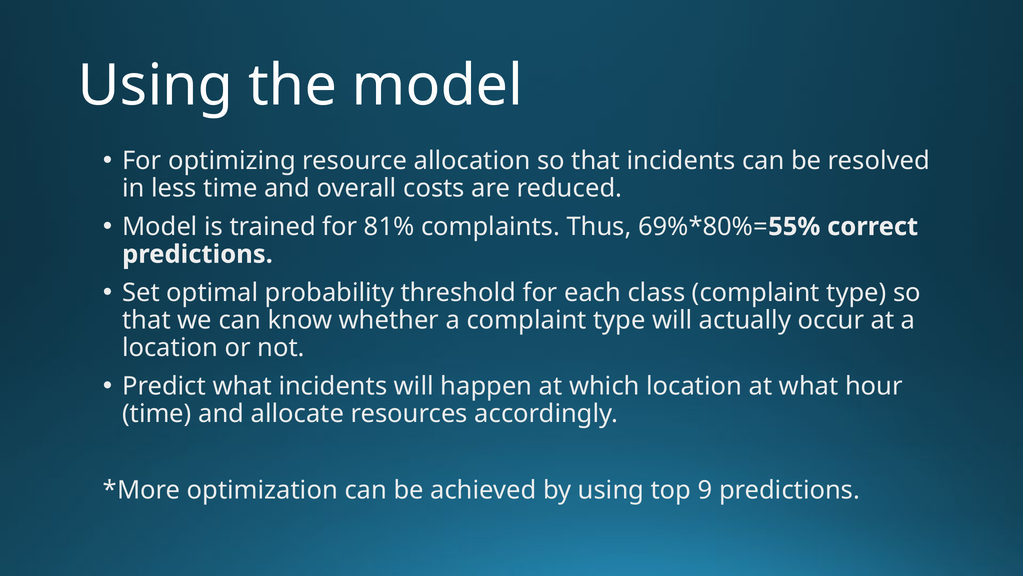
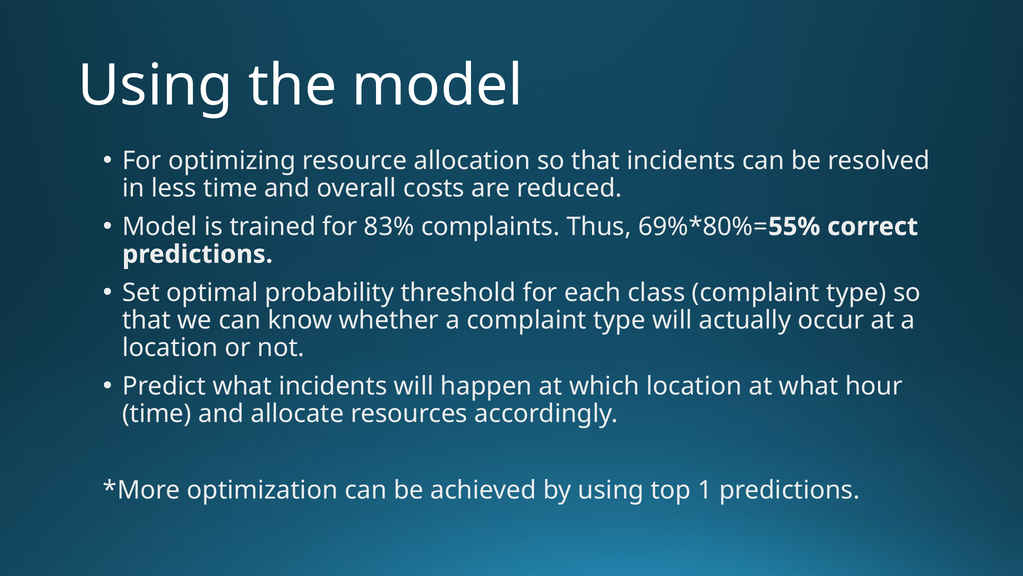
81%: 81% -> 83% (389, 226)
9: 9 -> 1 (705, 490)
